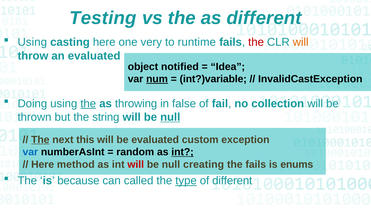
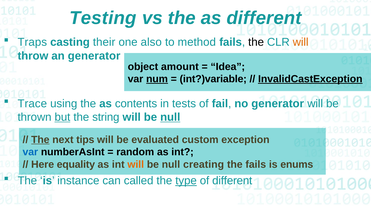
Using: Using -> Traps (32, 42)
casting here: here -> their (104, 42)
very: very -> also (151, 42)
runtime: runtime -> method (197, 42)
the colour: red -> black (256, 42)
an evaluated: evaluated -> generator (94, 56)
notified: notified -> amount (180, 67)
InvalidCastException underline: none -> present (310, 79)
Doing: Doing -> Trace (32, 103)
the underline: present -> none (88, 103)
throwing: throwing -> contents (136, 103)
false: false -> tests (184, 103)
no collection: collection -> generator (278, 103)
but underline: none -> present (62, 117)
this: this -> tips (85, 139)
int underline: present -> none (183, 152)
method: method -> equality (76, 164)
will colour: red -> orange (136, 164)
because: because -> instance (78, 180)
